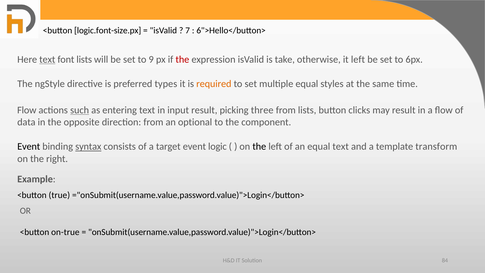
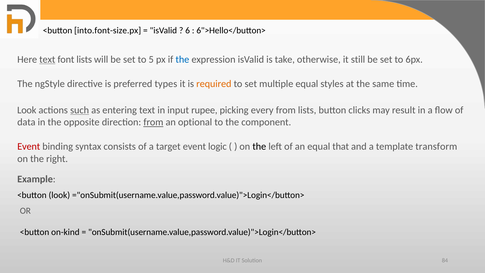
logic.font-size.px: logic.font-size.px -> into.font-size.px (108, 31)
7: 7 -> 6 (188, 31)
9: 9 -> 5 (151, 59)
the colour: red -> blue (182, 59)
it left: left -> still (358, 59)
Flow: Flow -> Look (27, 110)
input result: result -> rupee (204, 110)
three: three -> every (262, 110)
from underline: none -> present (153, 122)
Event colour: black -> red (29, 146)
syntax underline: present -> none (88, 146)
equal text: text -> that (341, 146)
<button true: true -> look (59, 195)
on-true: on-true -> on-kind (65, 232)
